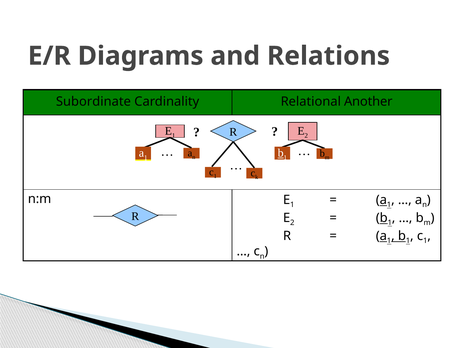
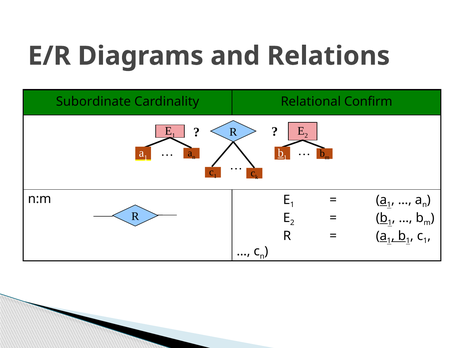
Another: Another -> Confirm (368, 101)
